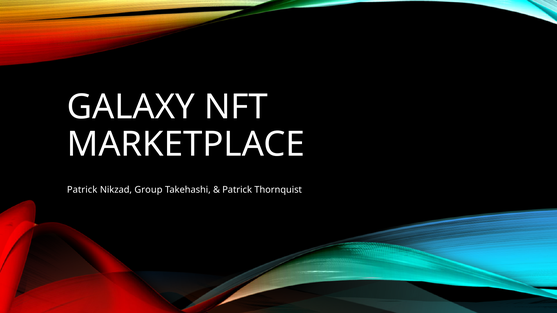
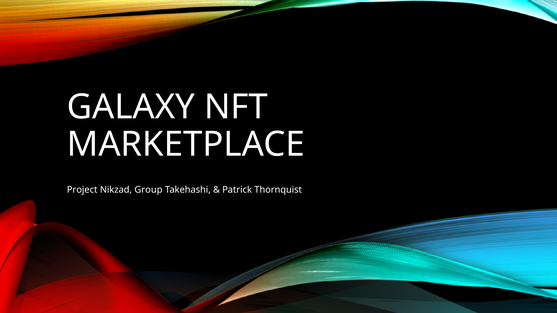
Patrick: Patrick -> Project (82, 190)
